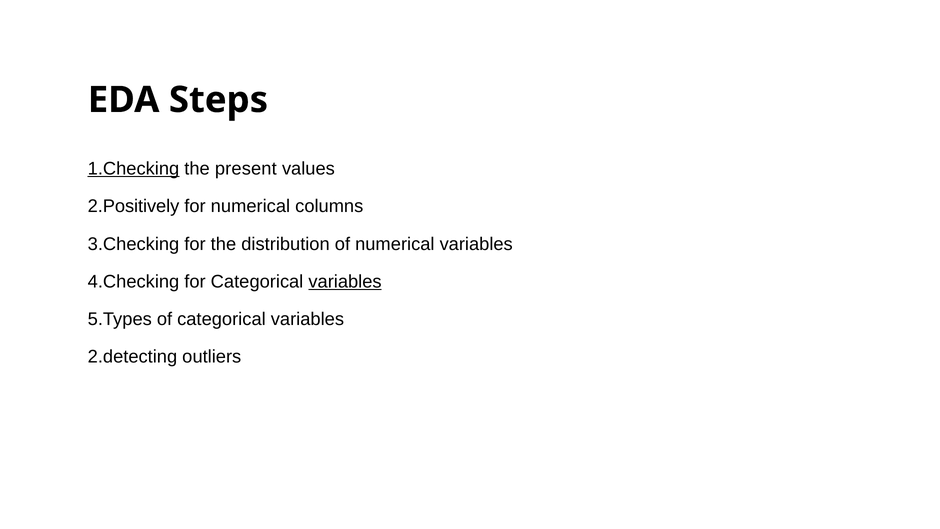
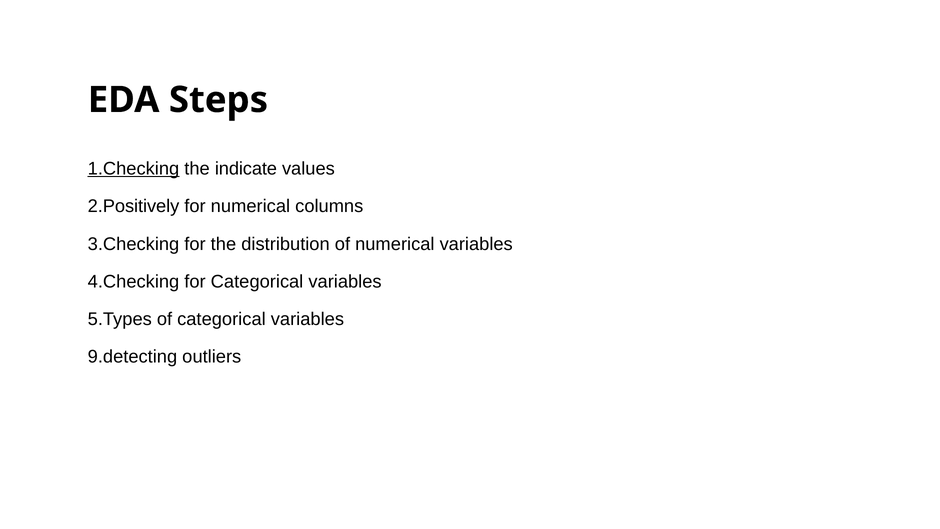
present: present -> indicate (246, 169)
variables underline: present -> none (345, 282)
2.detecting: 2.detecting -> 9.detecting (132, 357)
